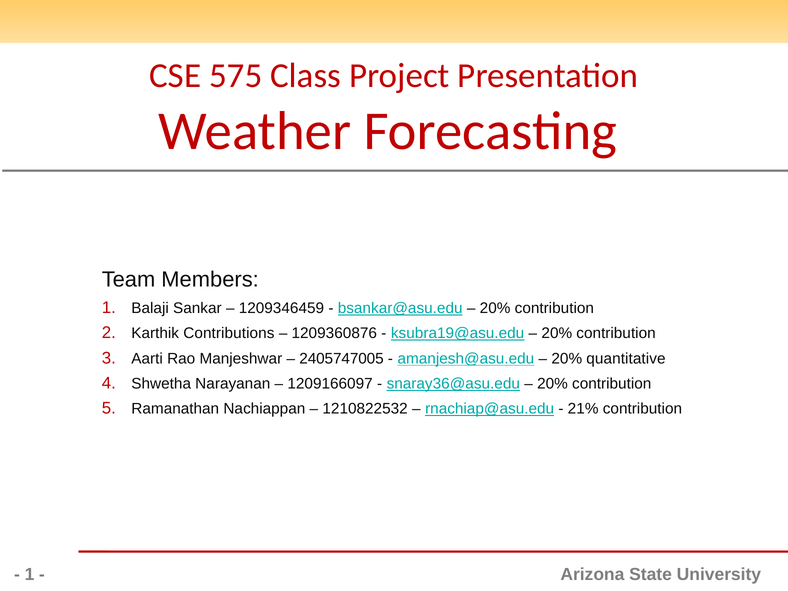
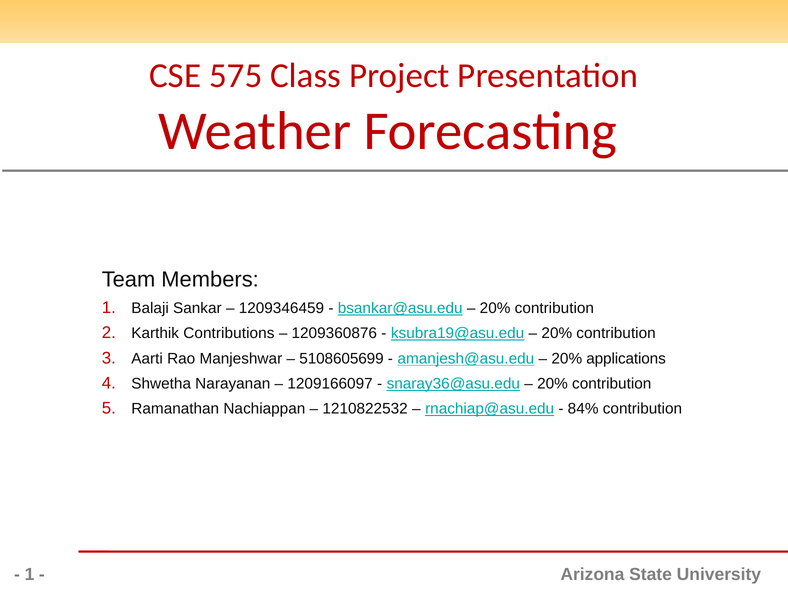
2405747005: 2405747005 -> 5108605699 (342, 359)
quantitative: quantitative -> applications (626, 359)
21%: 21% -> 84% (583, 409)
